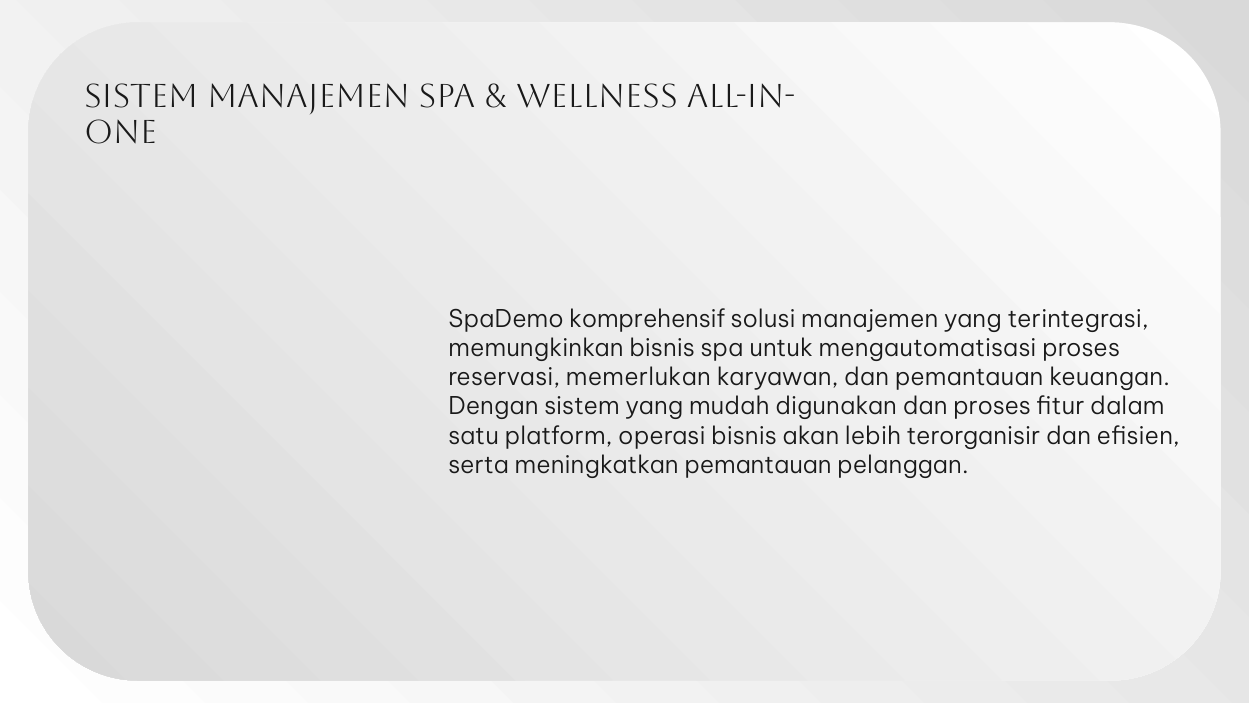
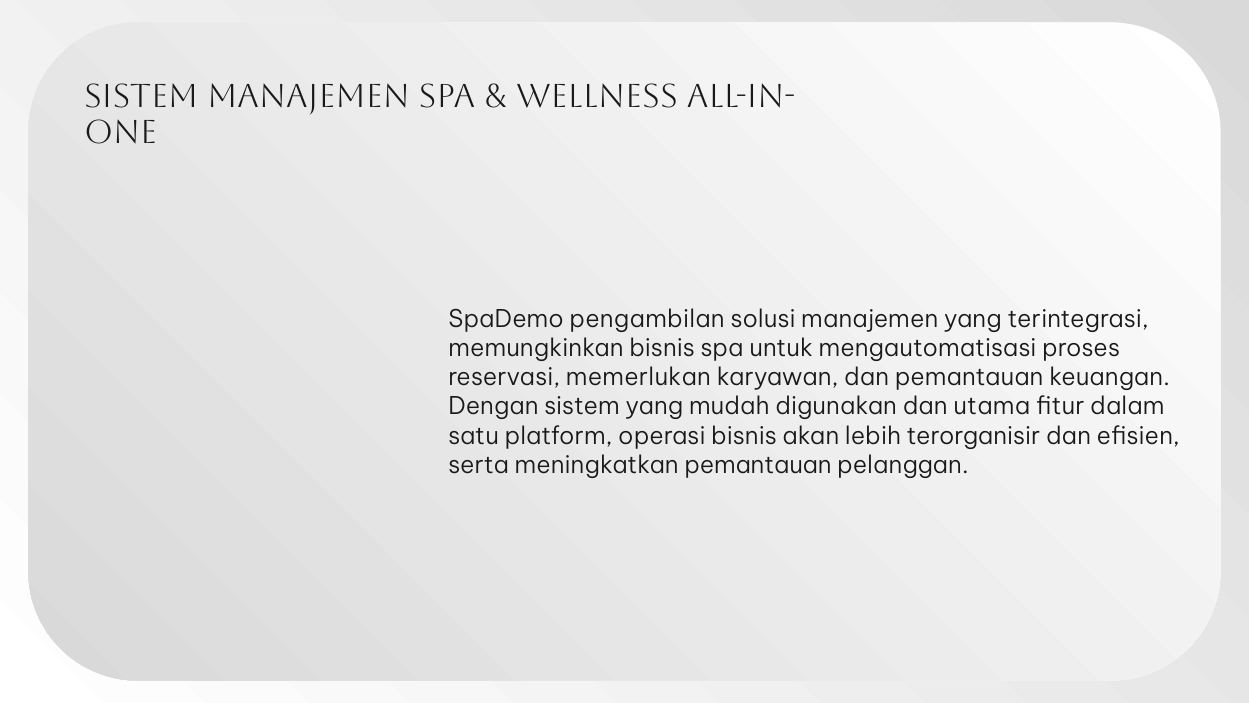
komprehensif: komprehensif -> pengambilan (647, 319)
dan proses: proses -> utama (992, 407)
